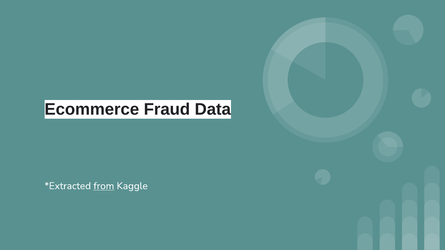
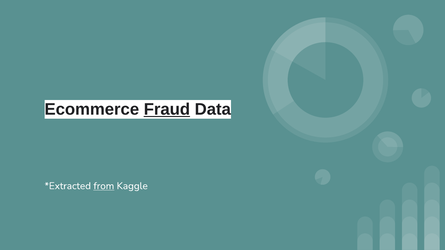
Fraud underline: none -> present (167, 110)
